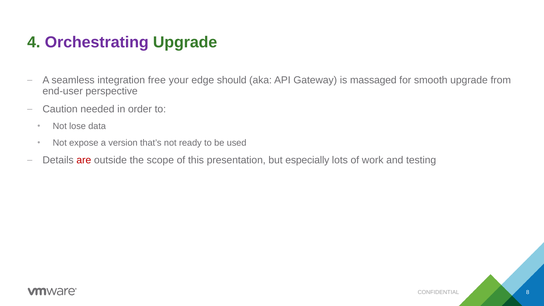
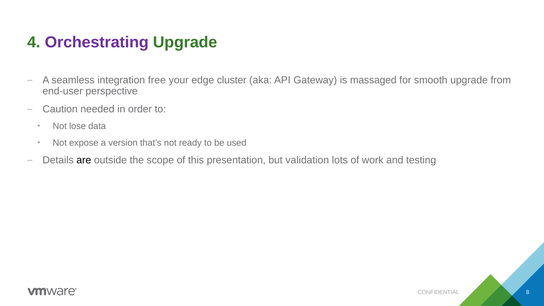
should: should -> cluster (232, 80)
are colour: red -> black (84, 160)
especially: especially -> validation (307, 160)
